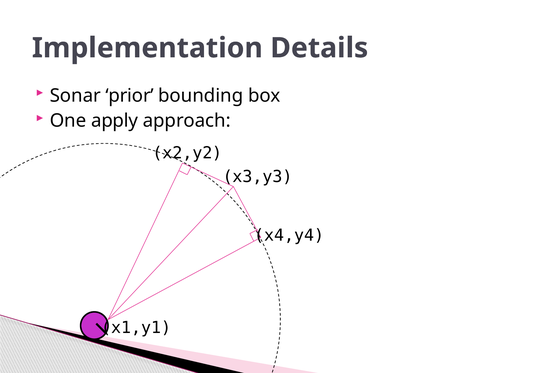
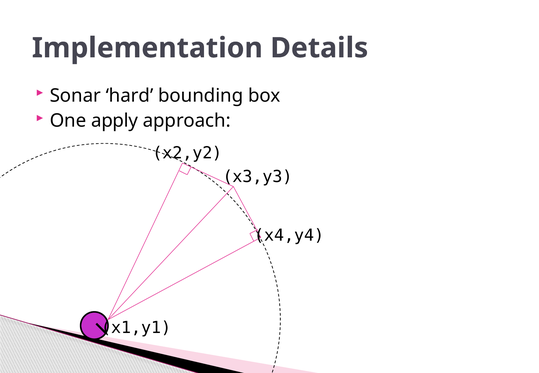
prior: prior -> hard (130, 96)
